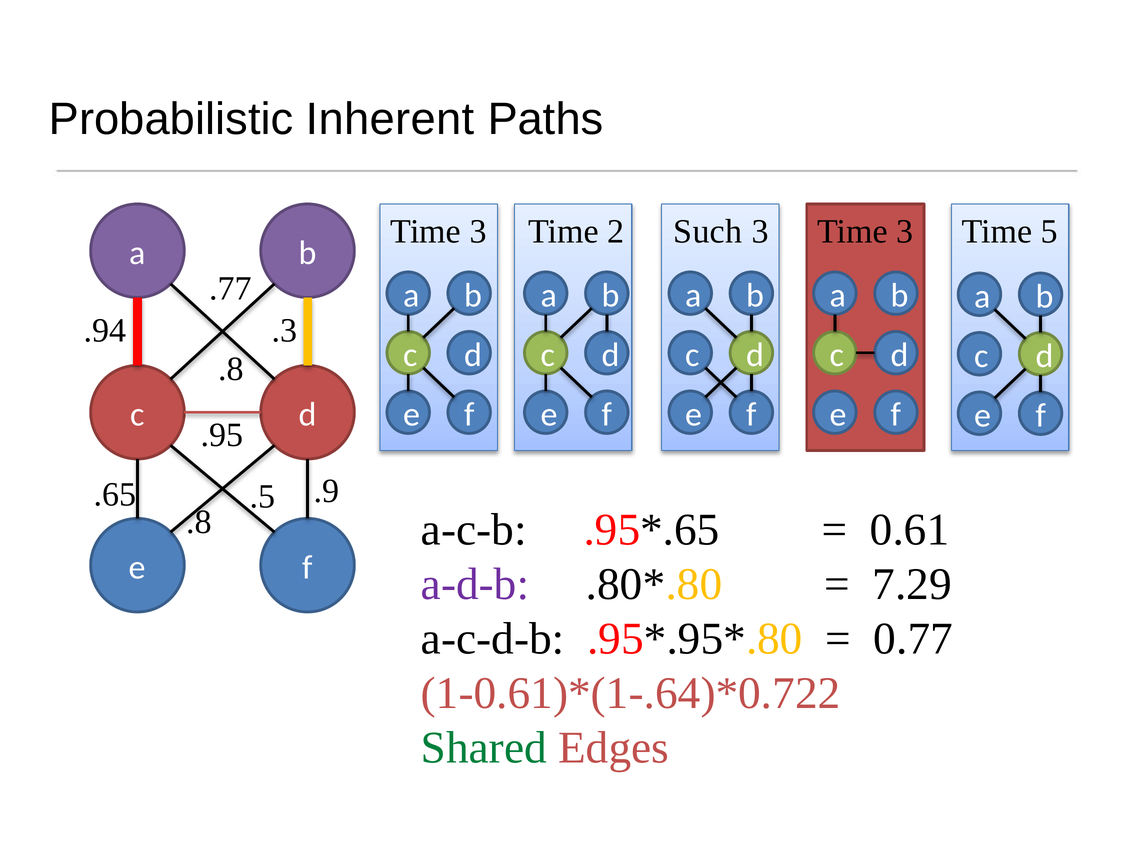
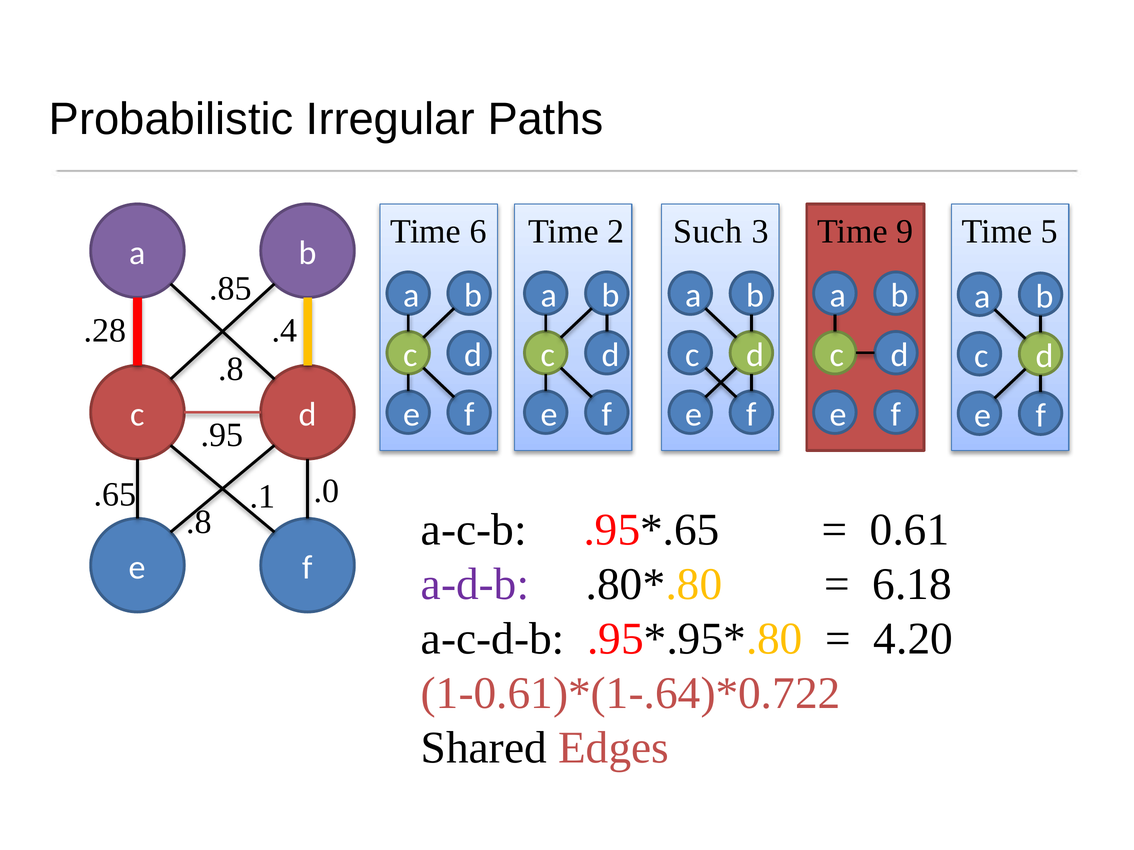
Inherent: Inherent -> Irregular (390, 119)
3: 3 -> 6 (478, 232)
3 Time 3: 3 -> 9 (905, 232)
.77: .77 -> .85 (231, 289)
.94: .94 -> .28 (105, 331)
.3: .3 -> .4 (284, 331)
.9: .9 -> .0 (326, 491)
.5: .5 -> .1 (262, 497)
7.29: 7.29 -> 6.18 (912, 585)
0.77: 0.77 -> 4.20 (913, 639)
Shared colour: green -> black (484, 748)
